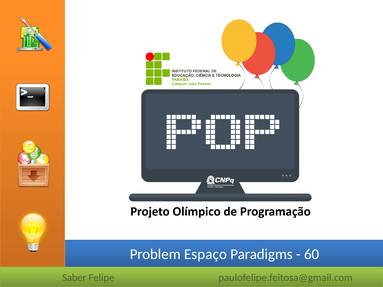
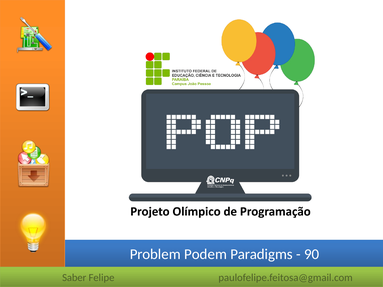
Espaço: Espaço -> Podem (206, 254)
60: 60 -> 90 (312, 254)
